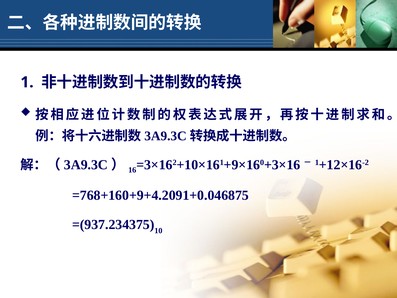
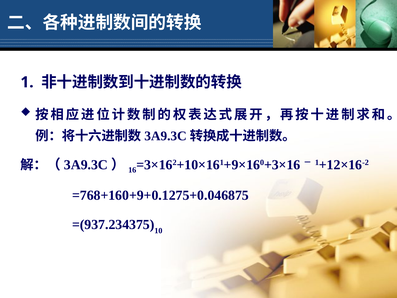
=768+160+9+4.2091+0.046875: =768+160+9+4.2091+0.046875 -> =768+160+9+0.1275+0.046875 (160, 195)
